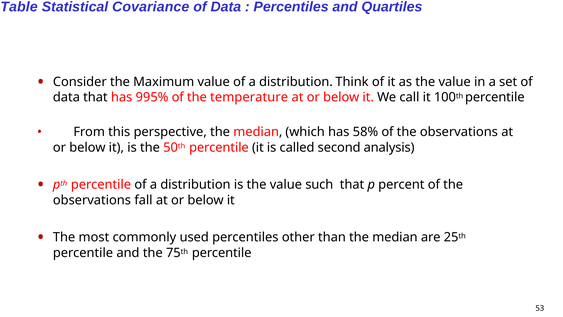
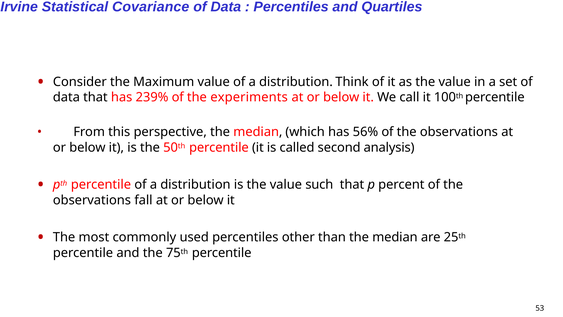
Table: Table -> Irvine (19, 7)
995%: 995% -> 239% (152, 97)
temperature: temperature -> experiments (249, 97)
58%: 58% -> 56% (365, 132)
